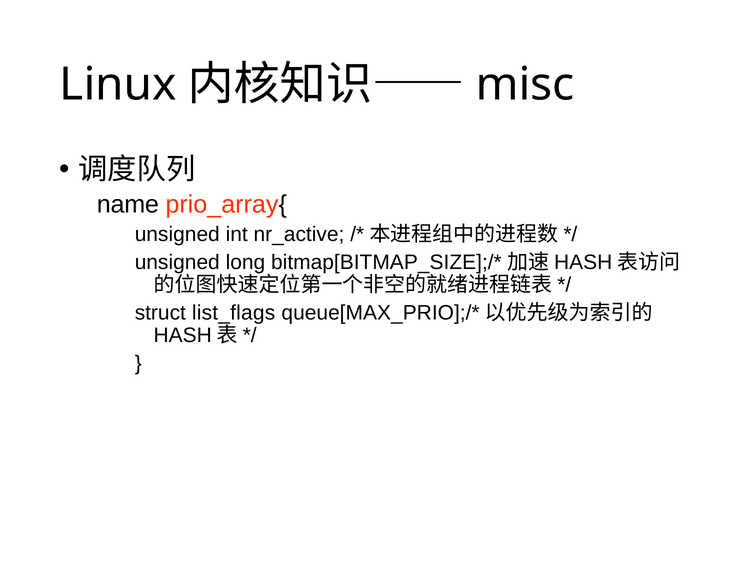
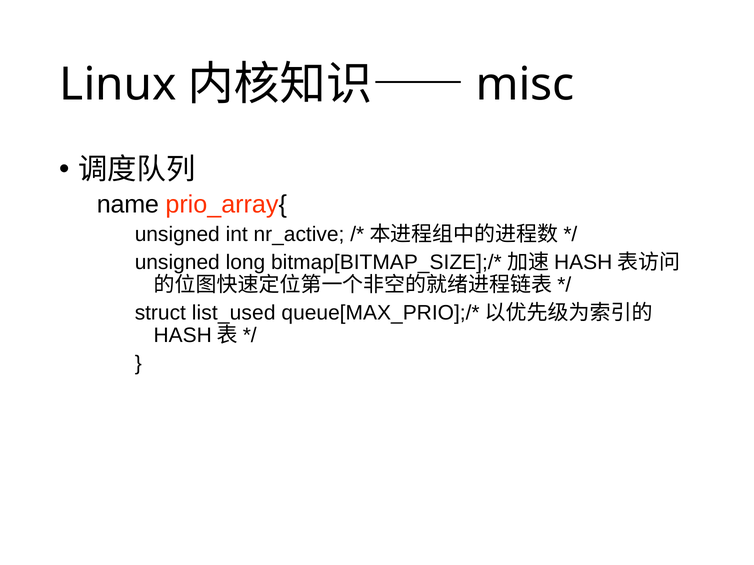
list_flags: list_flags -> list_used (234, 313)
